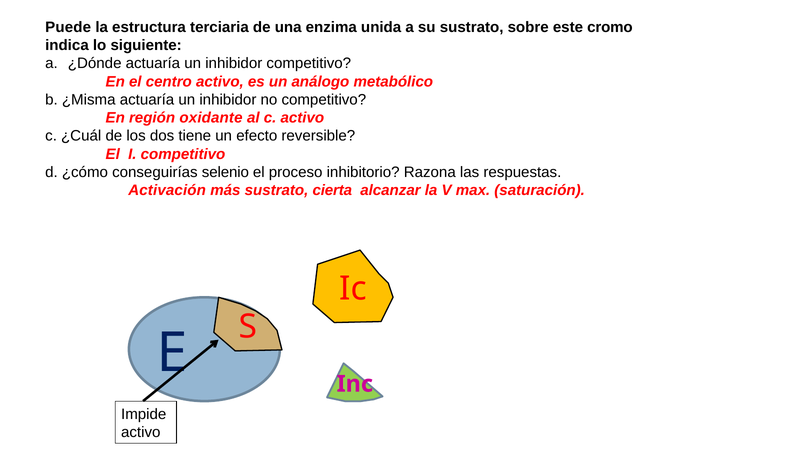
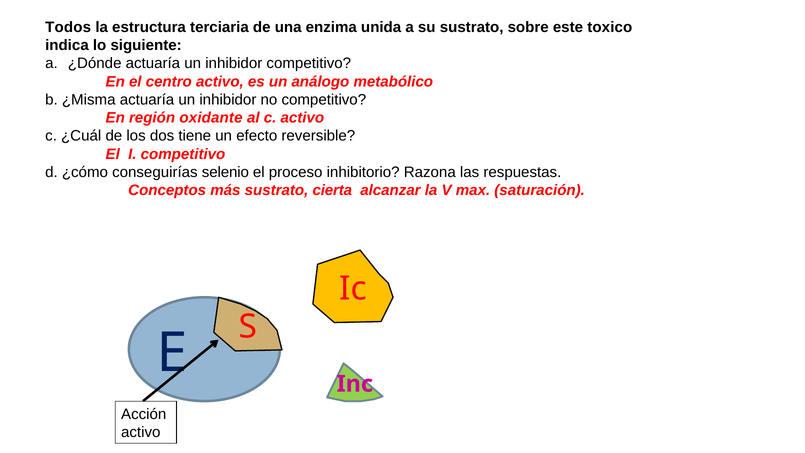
Puede: Puede -> Todos (68, 27)
cromo: cromo -> toxico (610, 27)
Activación: Activación -> Conceptos (167, 190)
Impide: Impide -> Acción (144, 414)
